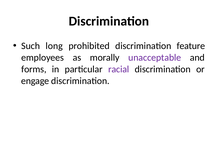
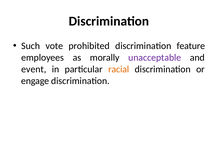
long: long -> vote (54, 46)
forms: forms -> event (34, 69)
racial colour: purple -> orange (119, 69)
